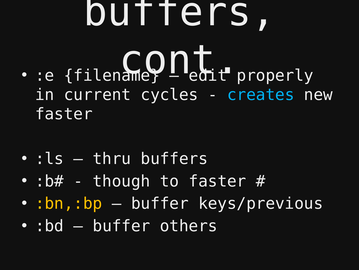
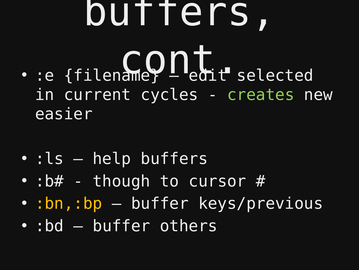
properly: properly -> selected (275, 75)
creates colour: light blue -> light green (261, 94)
faster: faster -> easier (64, 114)
thru: thru -> help (112, 158)
to faster: faster -> cursor (218, 181)
